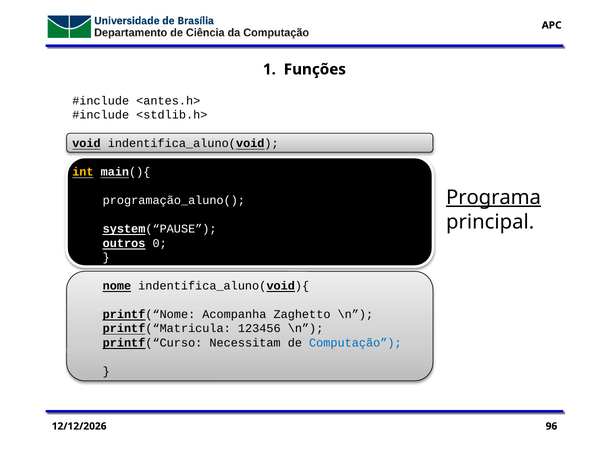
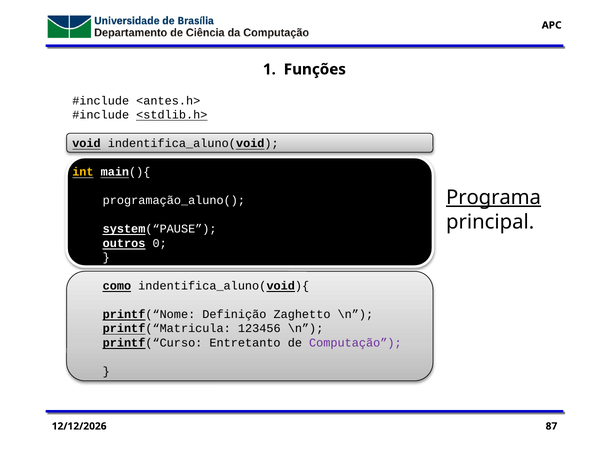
<stdlib.h> underline: none -> present (172, 115)
nome: nome -> como (117, 286)
Acompanha: Acompanha -> Definição (234, 314)
Necessitam: Necessitam -> Entretanto (245, 343)
Computação colour: blue -> purple (355, 343)
96: 96 -> 87 (551, 426)
